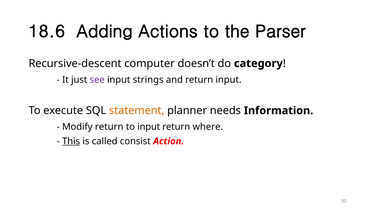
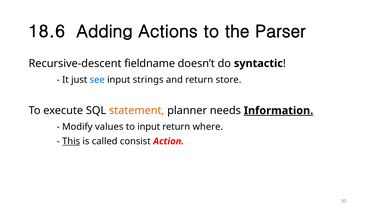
computer: computer -> fieldname (150, 63)
category: category -> syntactic (258, 63)
see colour: purple -> blue (97, 80)
return input: input -> store (228, 80)
Information underline: none -> present (279, 111)
Modify return: return -> values (109, 127)
